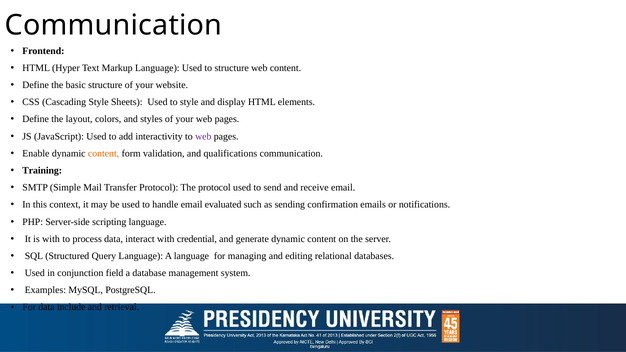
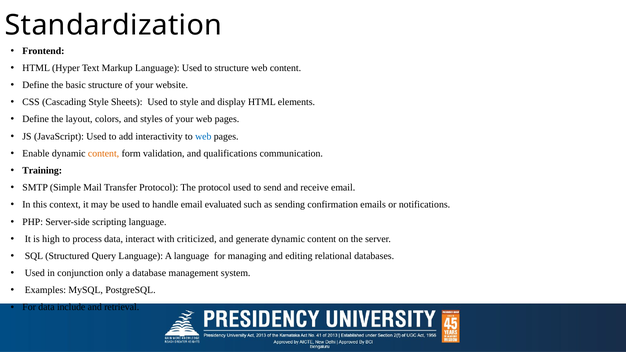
Communication: Communication -> Standardization (113, 25)
web colour: purple -> blue (203, 136)
is with: with -> high (51, 239)
credential: credential -> criticized (197, 239)
field: field -> only (115, 273)
